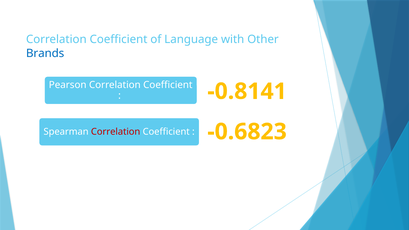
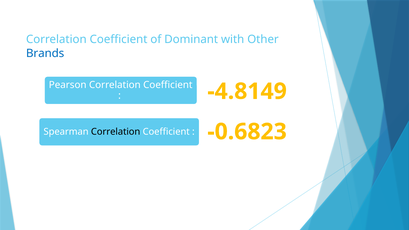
Language: Language -> Dominant (191, 39)
-0.8141: -0.8141 -> -4.8149 (247, 91)
Correlation colour: red -> black (116, 132)
